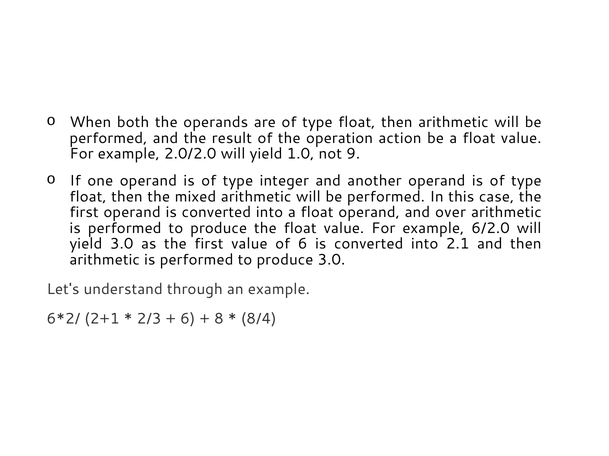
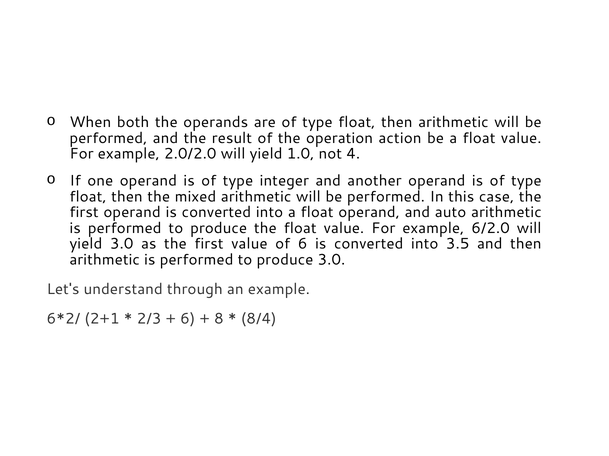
9: 9 -> 4 (353, 154)
over: over -> auto (451, 213)
2.1: 2.1 -> 3.5 (458, 244)
